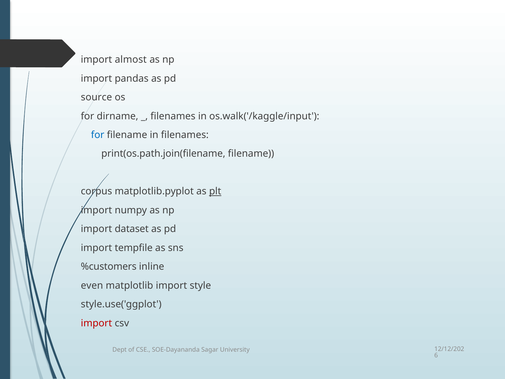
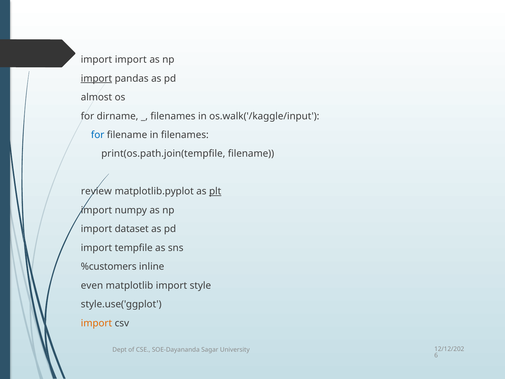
import almost: almost -> import (131, 60)
import underline: none -> present (96, 78)
source: source -> almost (96, 97)
print(os.path.join(filename: print(os.path.join(filename -> print(os.path.join(tempfile (163, 154)
corpus: corpus -> review (96, 191)
import colour: red -> orange (96, 323)
